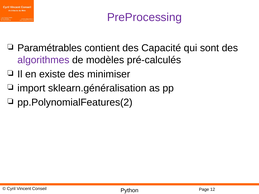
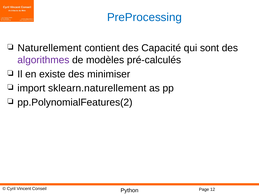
PreProcessing colour: purple -> blue (144, 17)
Paramétrables: Paramétrables -> Naturellement (49, 48)
sklearn.généralisation: sklearn.généralisation -> sklearn.naturellement (97, 88)
